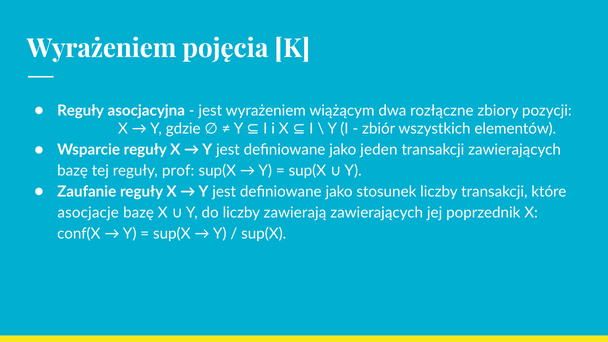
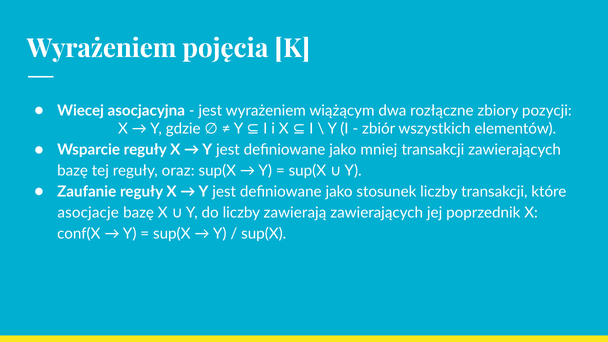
Reguły: Reguły -> Wiecej (81, 111)
jeden: jeden -> mniej (379, 150)
prof: prof -> oraz (178, 171)
